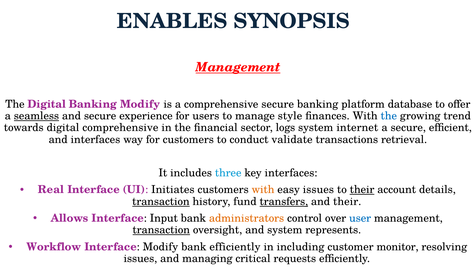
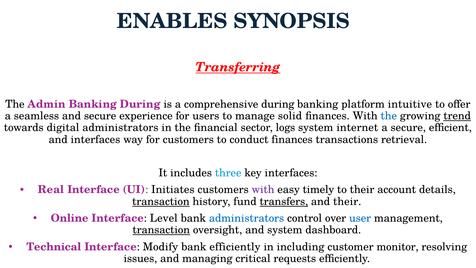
Management: Management -> Transferring (238, 67)
The Digital: Digital -> Admin (47, 104)
Banking Modify: Modify -> During (140, 104)
comprehensive secure: secure -> during (278, 104)
database: database -> intuitive (410, 104)
seamless underline: present -> none (36, 116)
style: style -> solid (290, 116)
trend underline: none -> present (457, 116)
digital comprehensive: comprehensive -> administrators (120, 128)
conduct validate: validate -> finances (292, 139)
with colour: orange -> purple (263, 190)
easy issues: issues -> timely (318, 190)
their underline: present -> none (362, 190)
Allows: Allows -> Online (70, 218)
Input: Input -> Level (164, 218)
administrators colour: orange -> blue (247, 218)
represents: represents -> dashboard (333, 230)
Workflow: Workflow -> Technical (54, 247)
